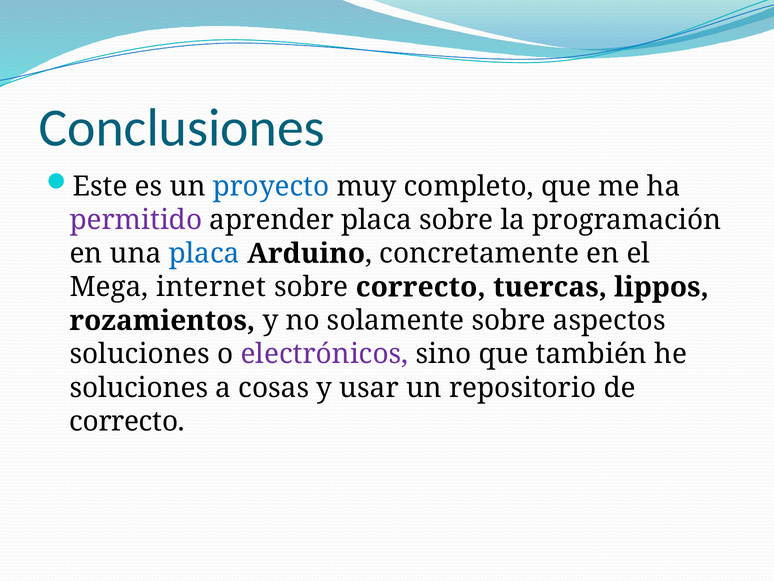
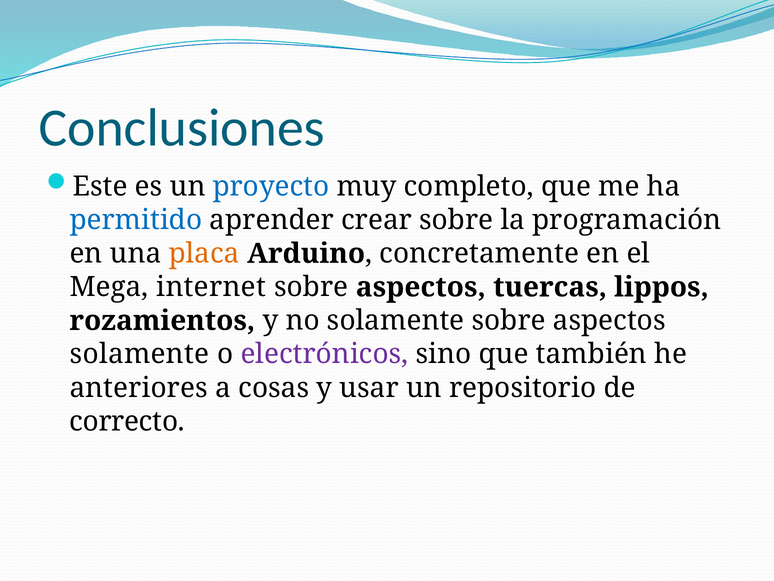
permitido colour: purple -> blue (136, 220)
aprender placa: placa -> crear (377, 220)
placa colour: blue -> orange (204, 253)
correcto: correcto -> aspectos (421, 287)
soluciones: soluciones -> solamente (140, 354)
soluciones: soluciones -> anteriores (139, 387)
